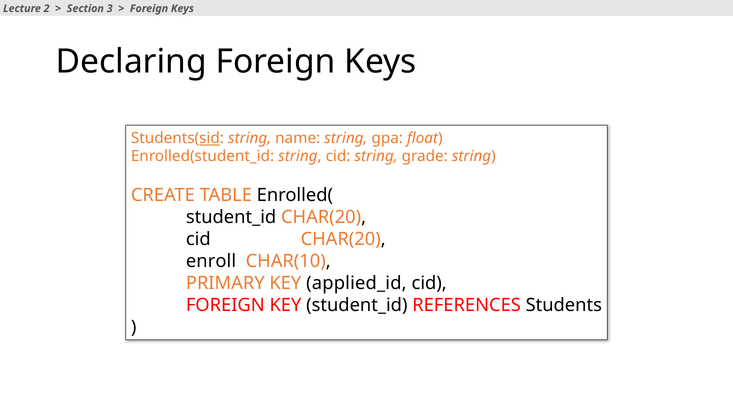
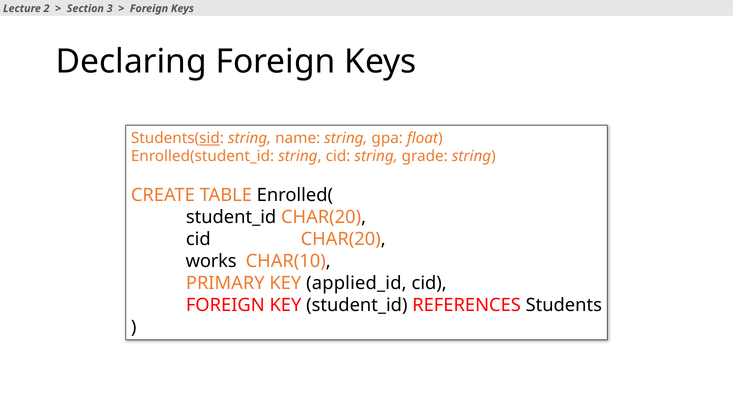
enroll: enroll -> works (211, 261)
